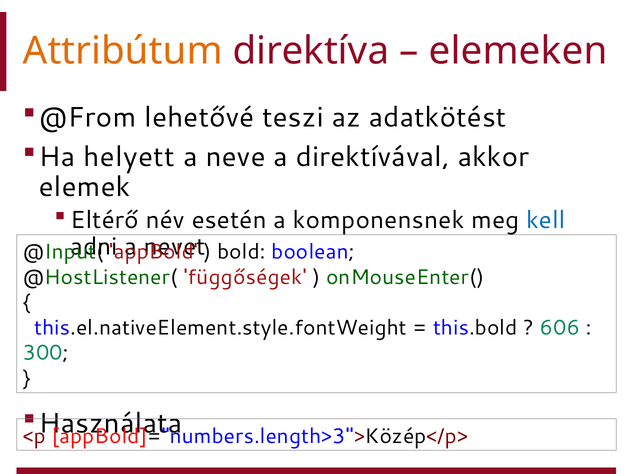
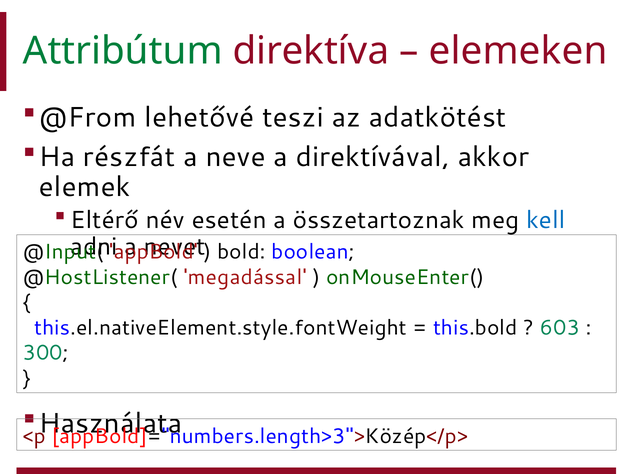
Attribútum colour: orange -> green (123, 51)
helyett: helyett -> részfát (129, 157)
komponensnek: komponensnek -> összetartoznak (379, 220)
függőségek: függőségek -> megadással (245, 277)
606: 606 -> 603 (560, 328)
